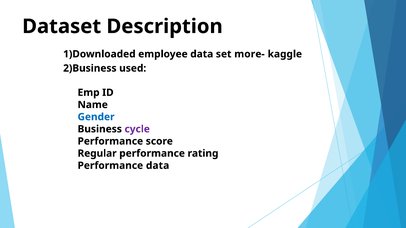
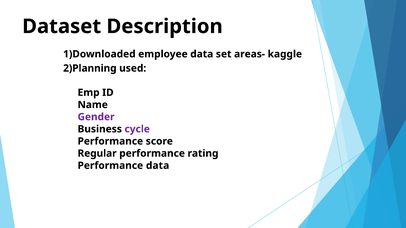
more-: more- -> areas- (250, 54)
2)Business: 2)Business -> 2)Planning (90, 68)
Gender colour: blue -> purple (96, 117)
